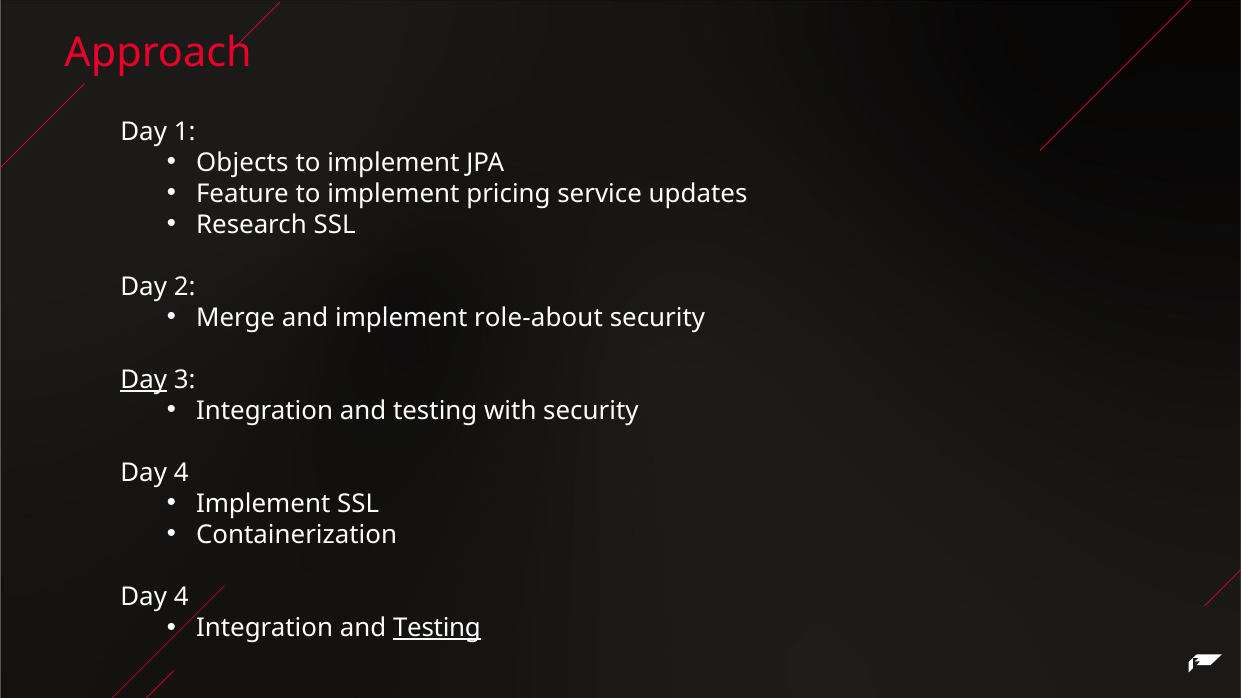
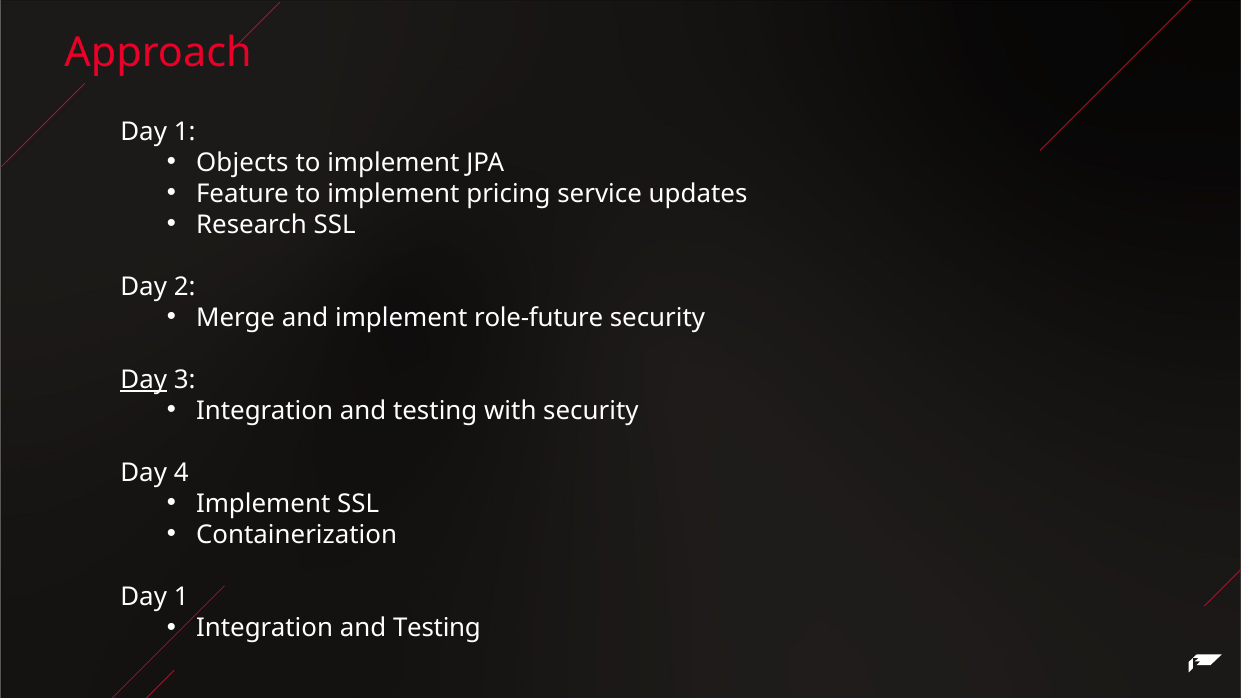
role-about: role-about -> role-future (539, 318)
4: 4 -> 1 (181, 597)
Testing underline: present -> none (437, 628)
